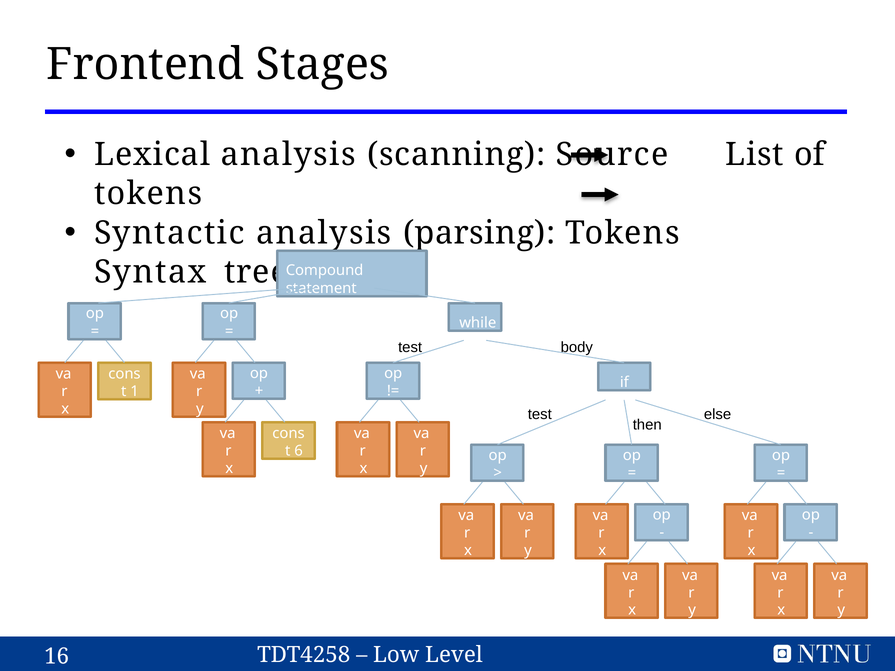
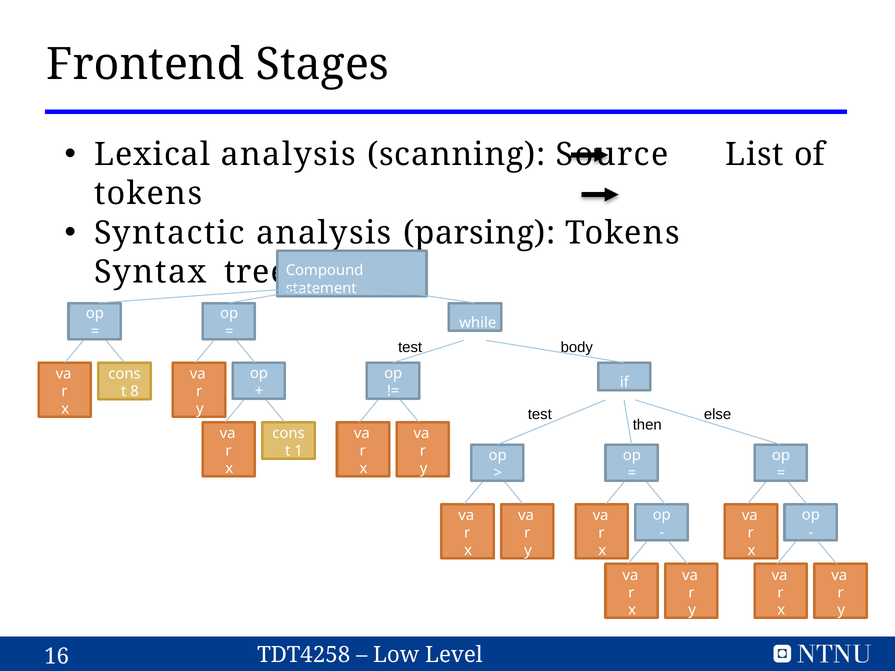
1: 1 -> 8 (135, 391)
6: 6 -> 1 (299, 451)
